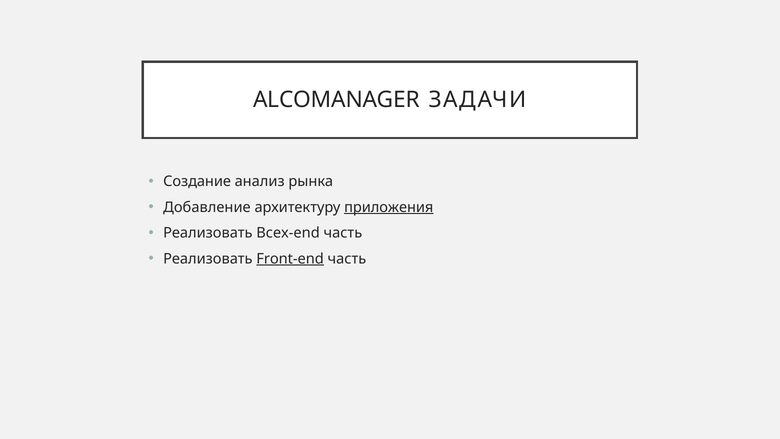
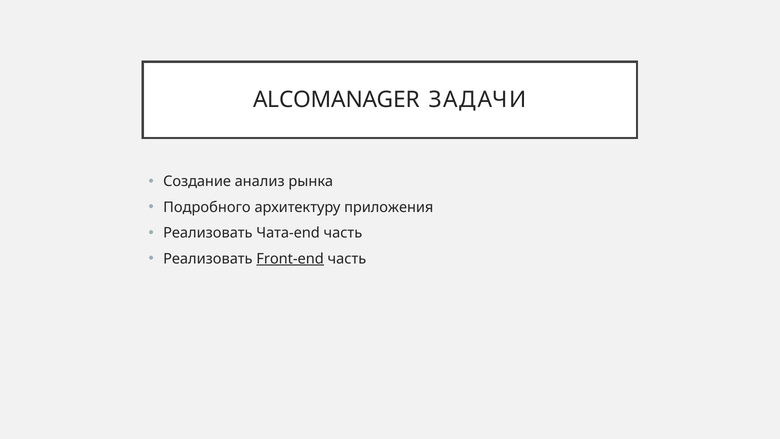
Добавление: Добавление -> Подробного (207, 207)
приложения underline: present -> none (389, 207)
Всех-end: Всех-end -> Чата-end (288, 233)
